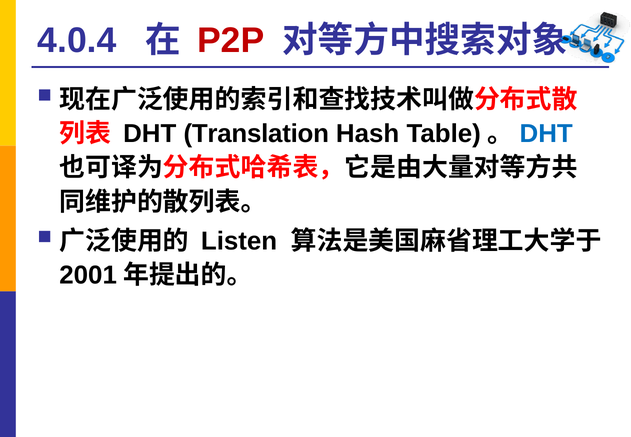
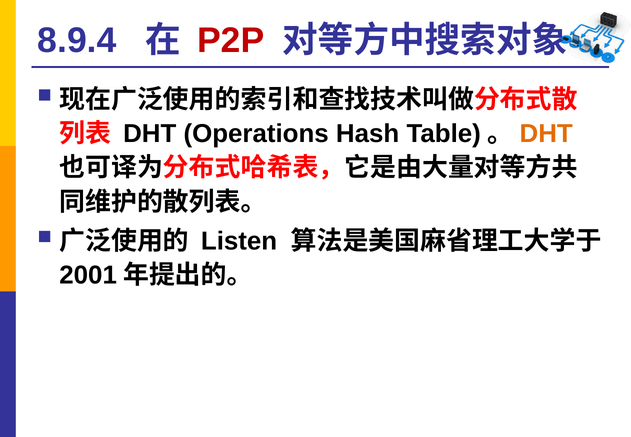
4.0.4: 4.0.4 -> 8.9.4 (77, 41)
Translation: Translation -> Operations (256, 134)
DHT colour: blue -> orange (546, 134)
